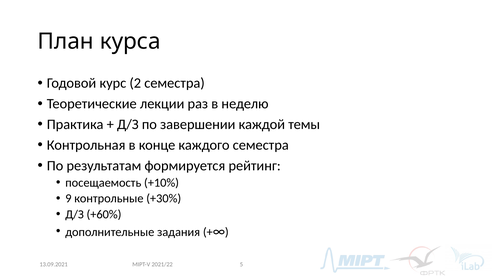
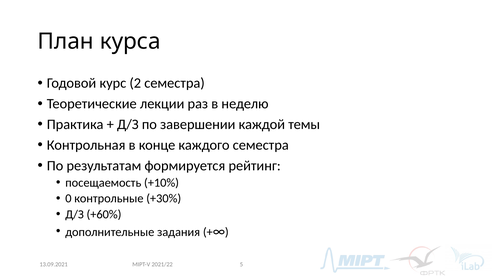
9: 9 -> 0 (68, 199)
